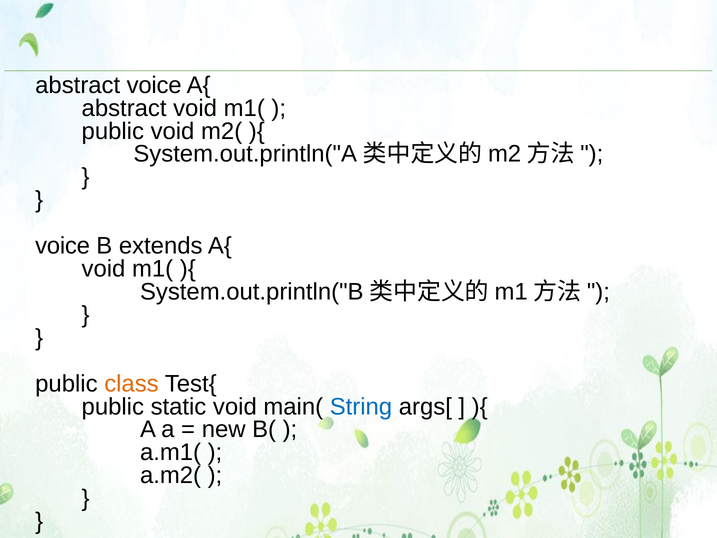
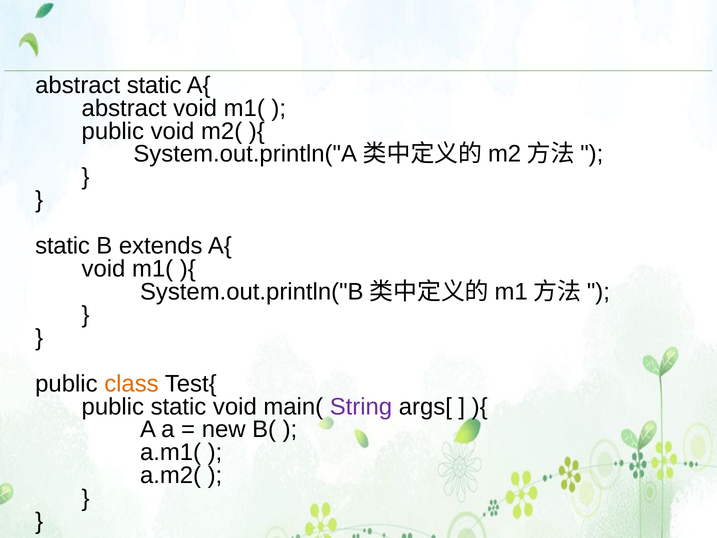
abstract voice: voice -> static (154, 85)
voice: voice -> static (63, 246)
String colour: blue -> purple (361, 406)
